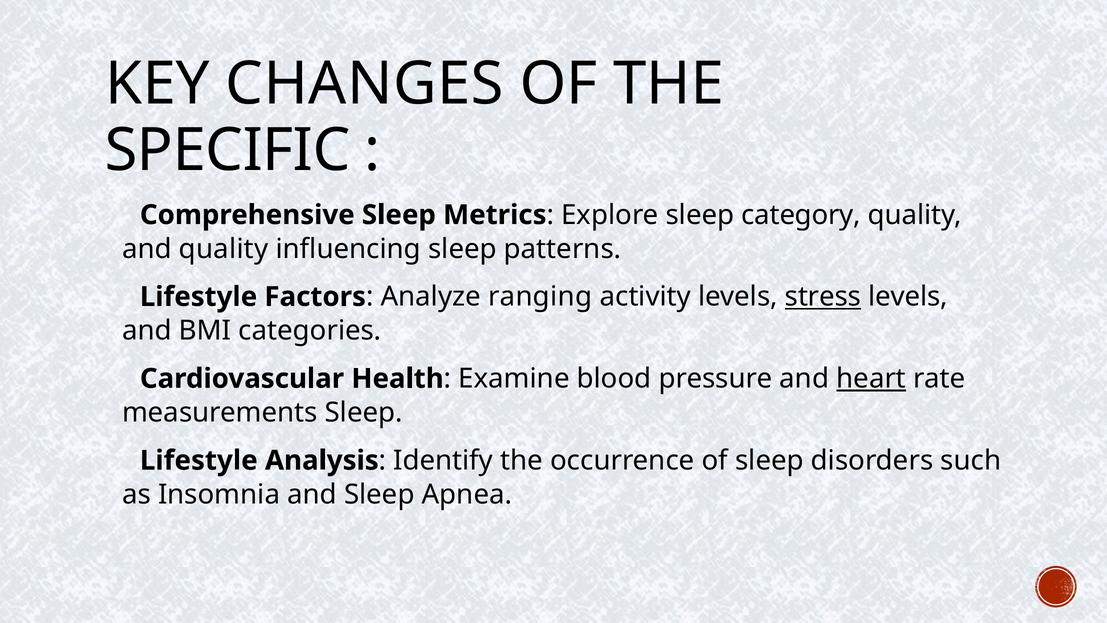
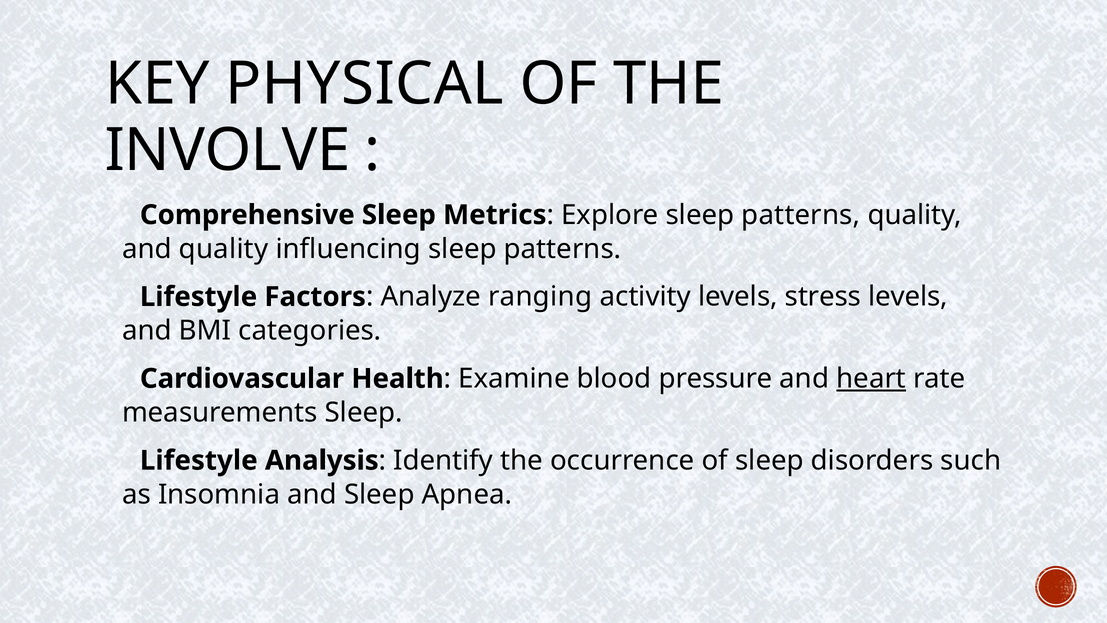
CHANGES: CHANGES -> PHYSICAL (364, 84)
SPECIFIC: SPECIFIC -> INVOLVE (227, 150)
Explore sleep category: category -> patterns (801, 215)
stress underline: present -> none (823, 297)
